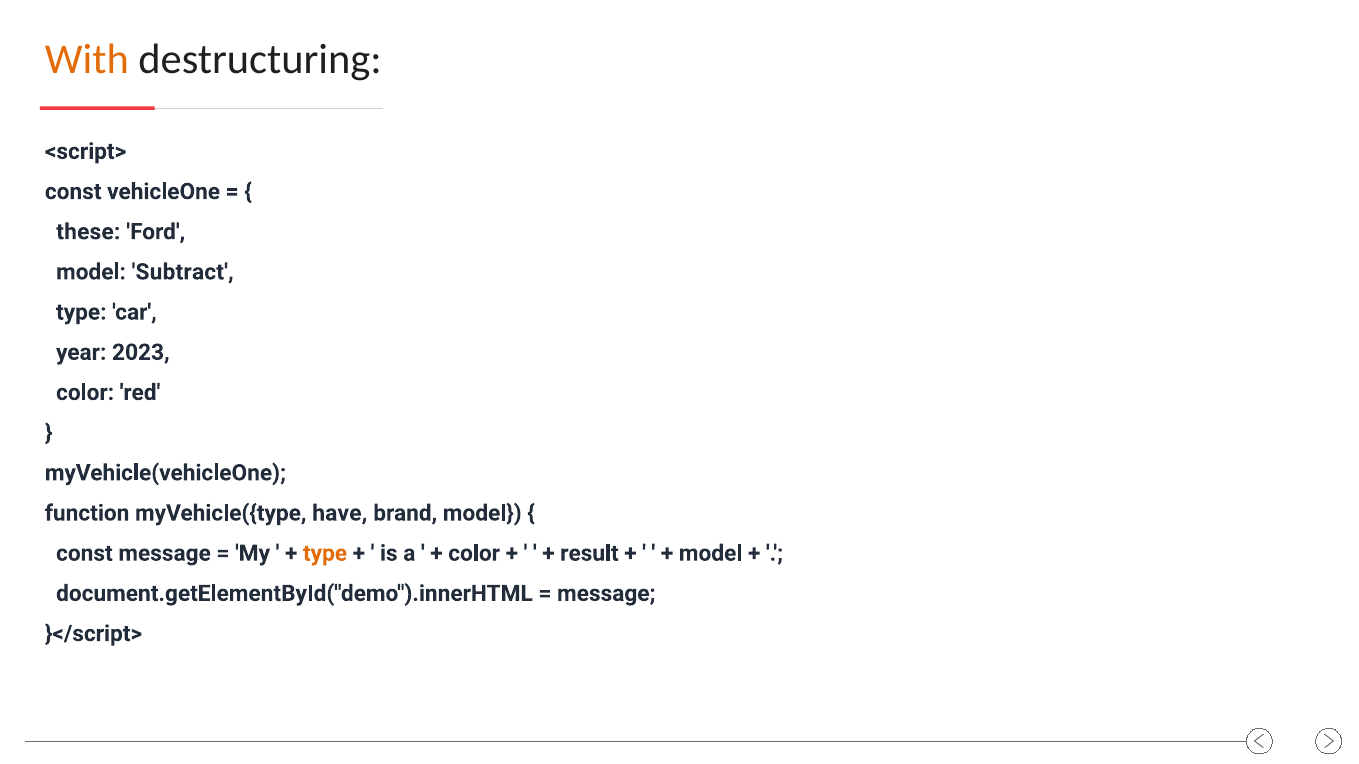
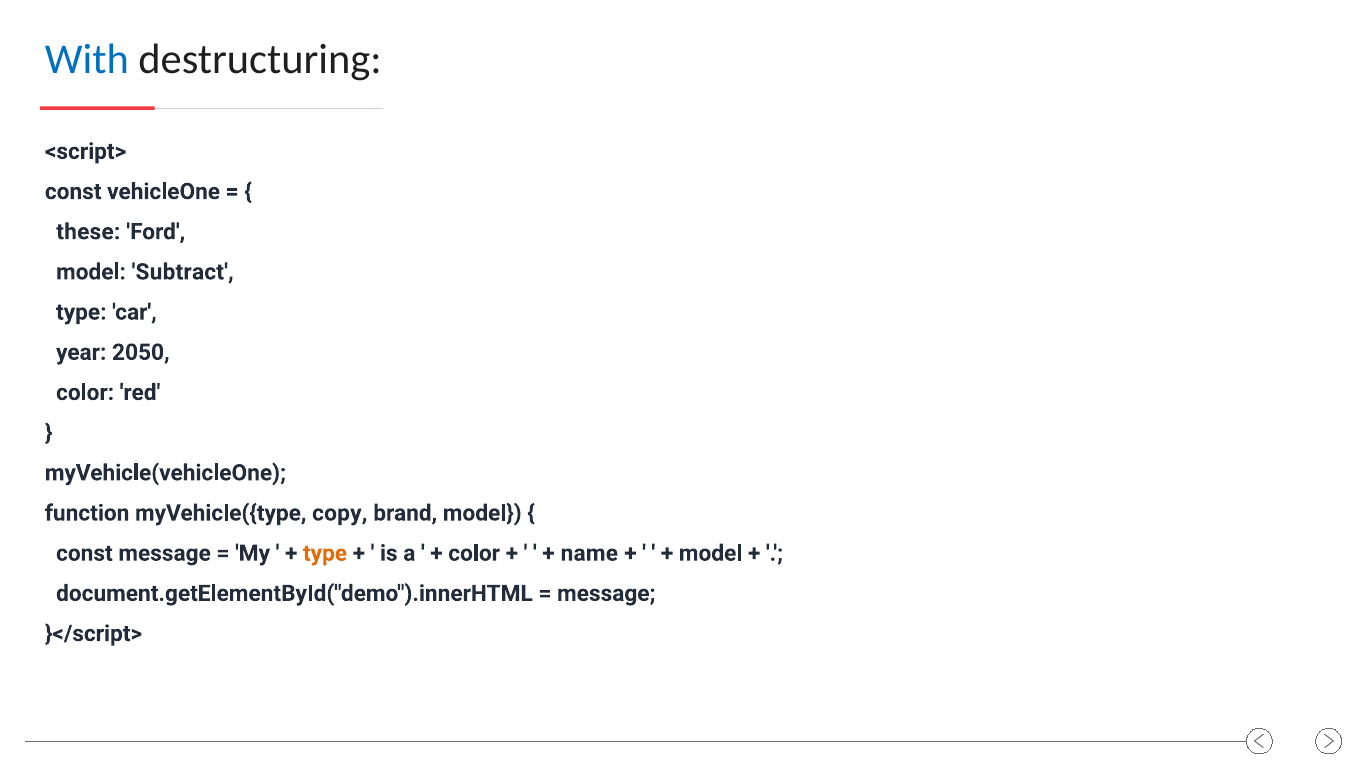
With colour: orange -> blue (87, 59)
2023: 2023 -> 2050 (141, 353)
have: have -> copy (340, 513)
result: result -> name (589, 554)
